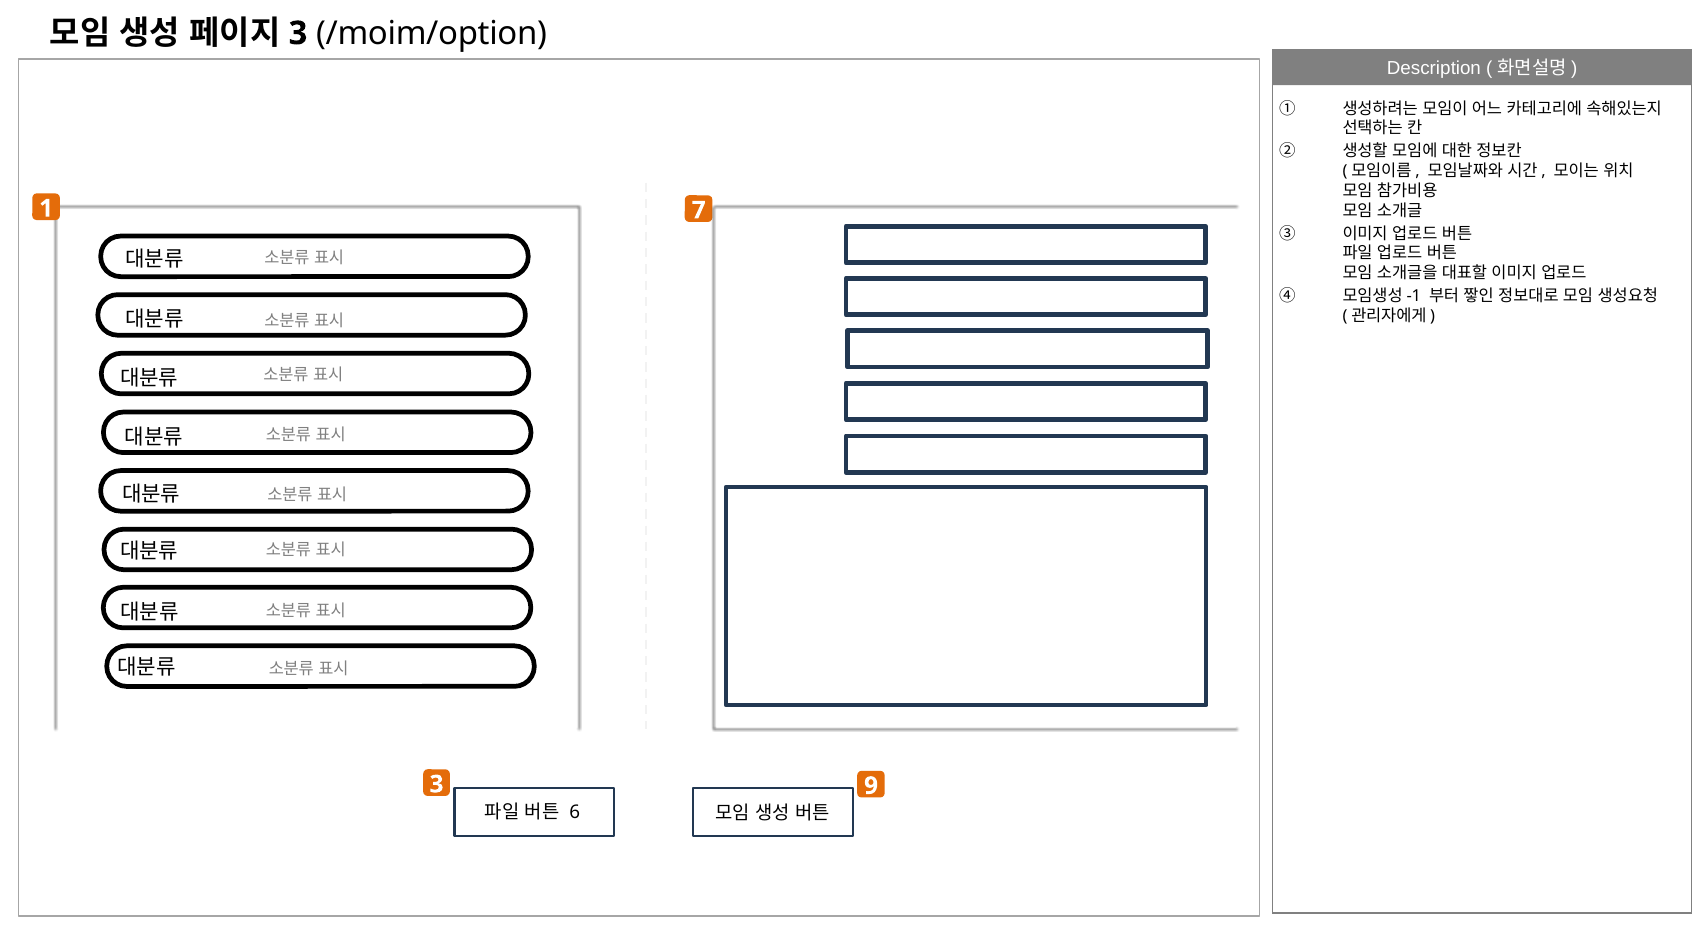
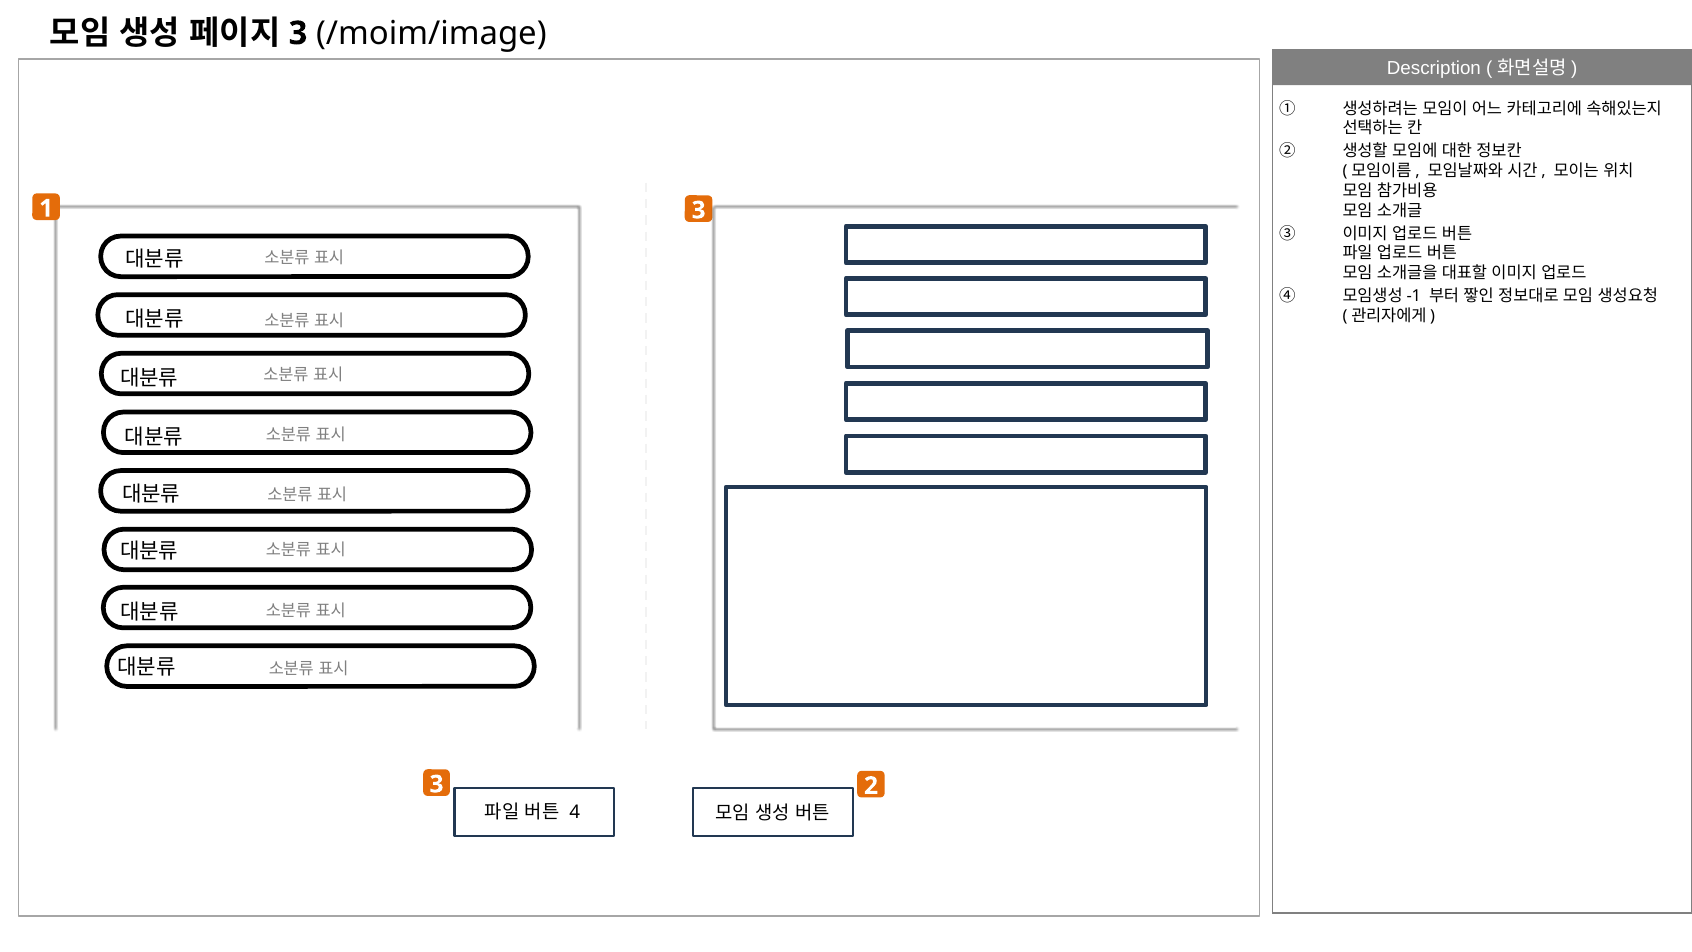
/moim/option: /moim/option -> /moim/image (431, 33)
1 7: 7 -> 3 (699, 210)
9: 9 -> 2 (871, 786)
6: 6 -> 4 (575, 812)
